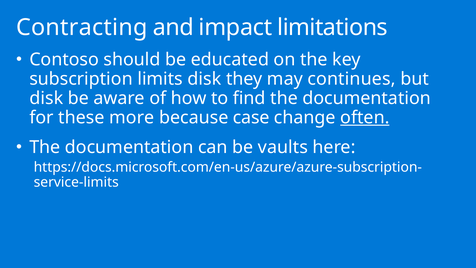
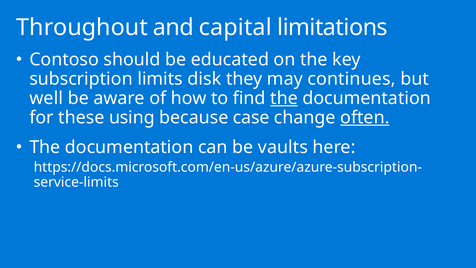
Contracting: Contracting -> Throughout (82, 27)
impact: impact -> capital (235, 27)
disk: disk -> well (46, 98)
the underline: none -> present (284, 98)
more: more -> using (132, 117)
